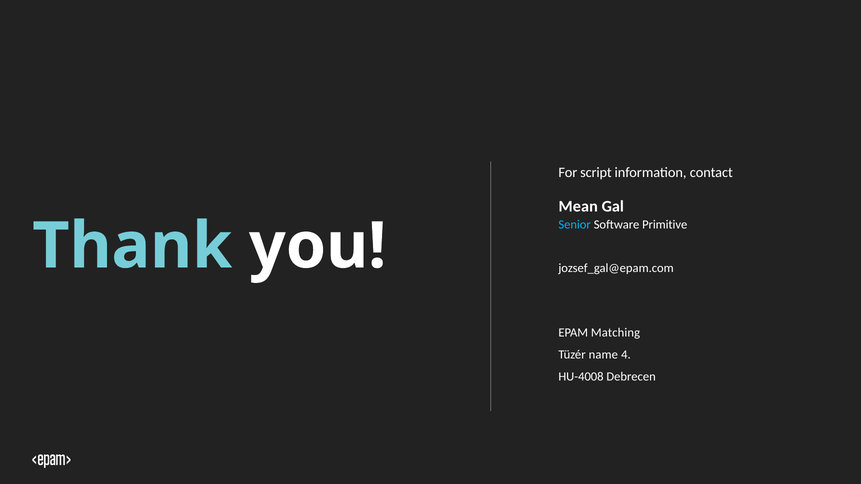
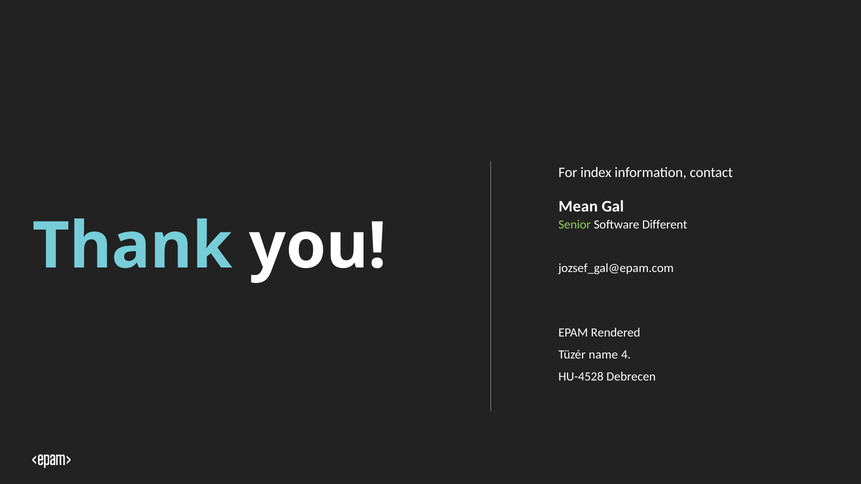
script: script -> index (596, 173)
Senior colour: light blue -> light green (575, 225)
Primitive: Primitive -> Different (665, 225)
Matching: Matching -> Rendered (616, 333)
HU-4008: HU-4008 -> HU-4528 (581, 377)
